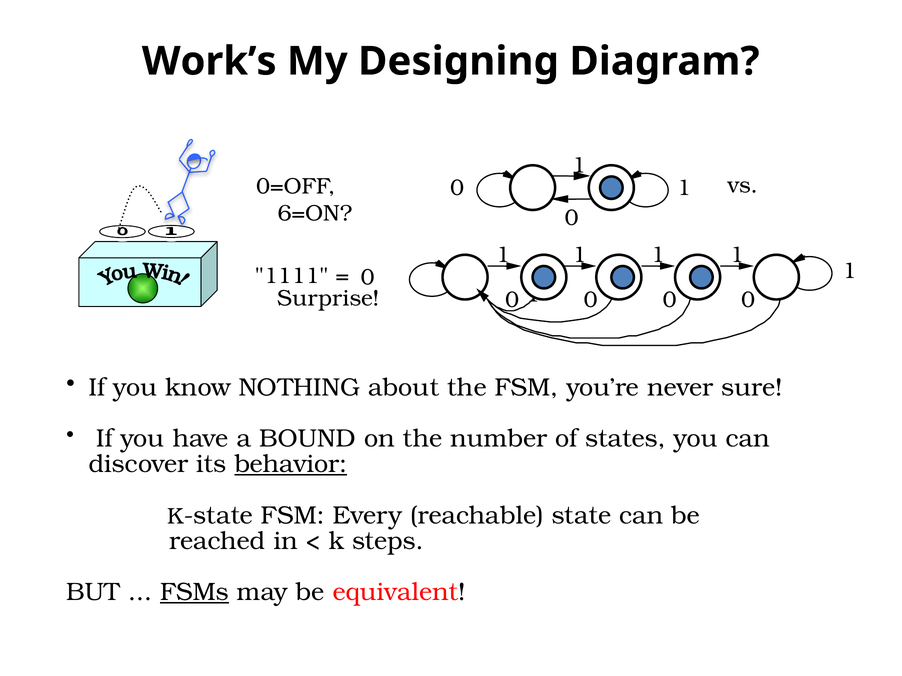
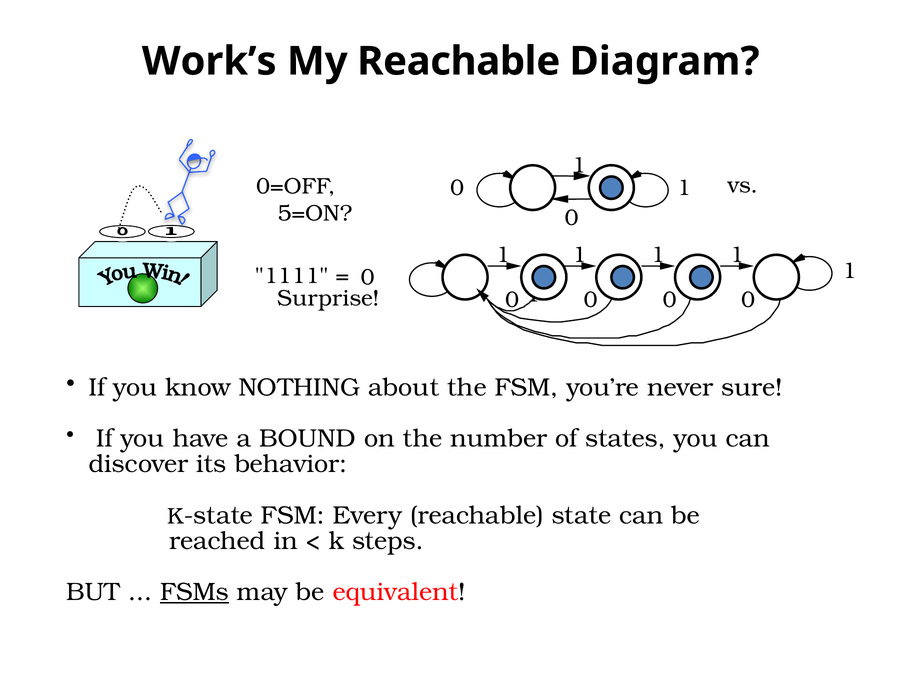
My Designing: Designing -> Reachable (459, 61)
6=ON: 6=ON -> 5=ON (315, 213)
behavior underline: present -> none (291, 465)
